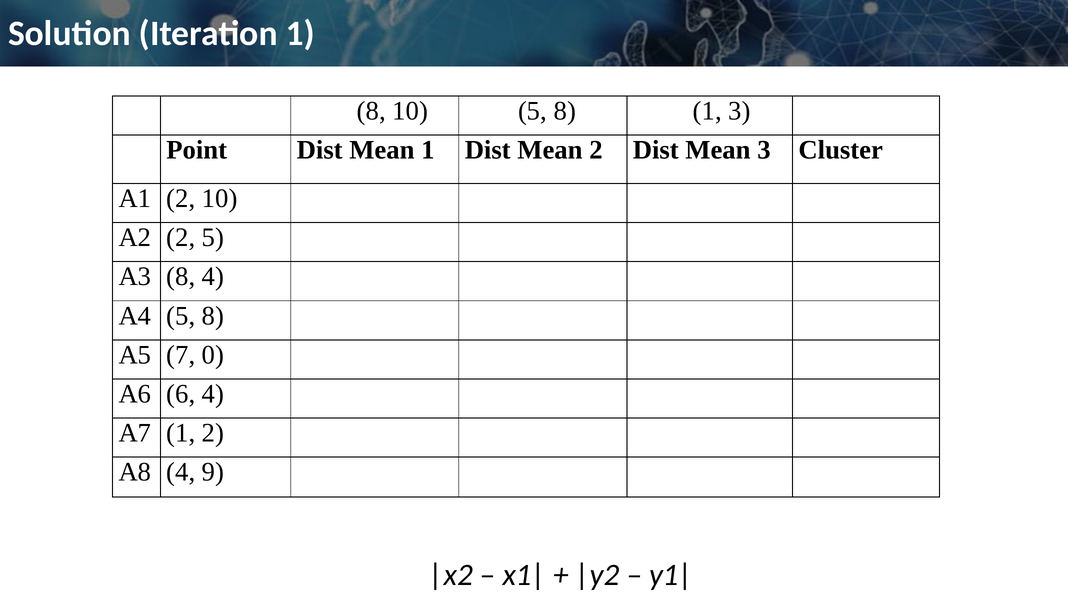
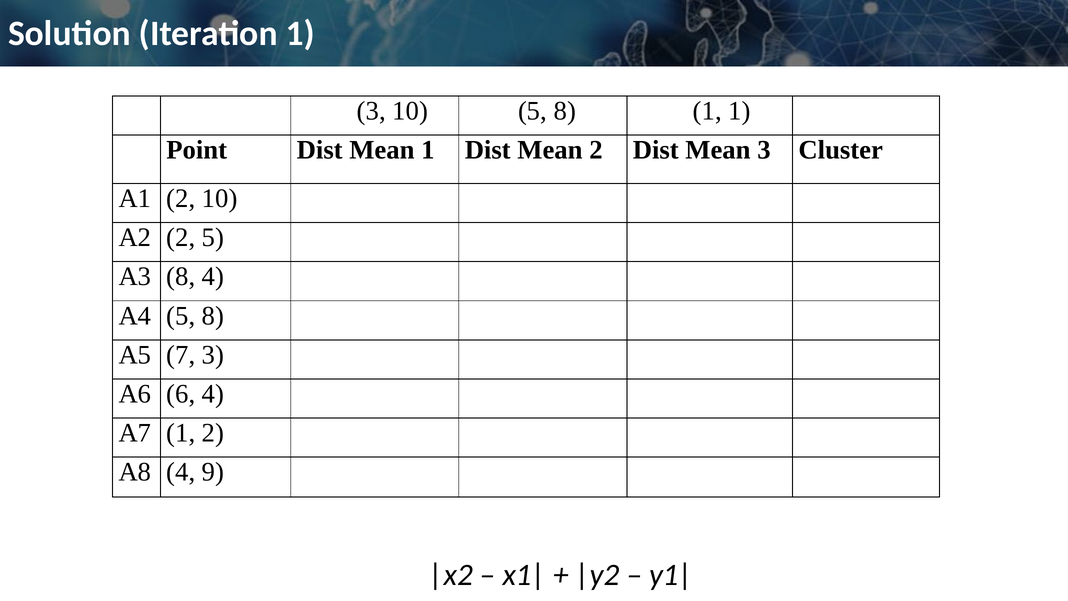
8: 8 -> 3 (371, 111)
1 3: 3 -> 1 (739, 111)
7 0: 0 -> 3 (213, 355)
